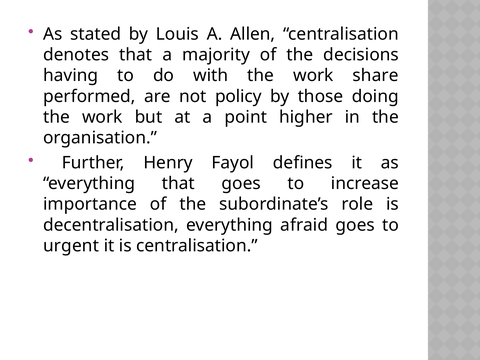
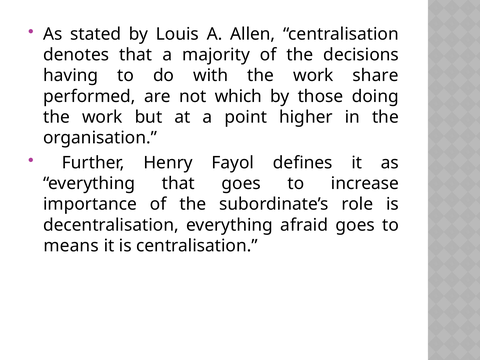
policy: policy -> which (238, 96)
urgent: urgent -> means (71, 246)
